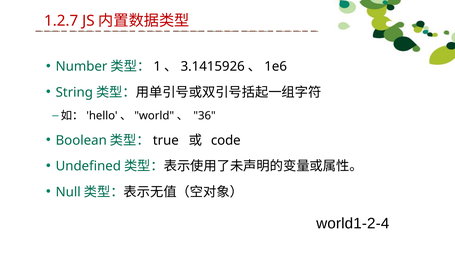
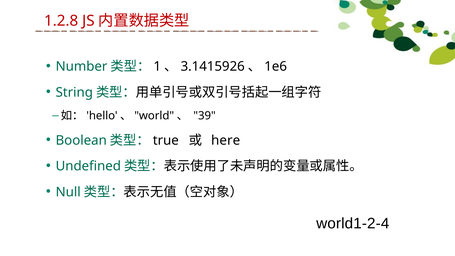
1.2.7: 1.2.7 -> 1.2.8 (61, 21)
36: 36 -> 39 (205, 116)
code: code -> here (226, 140)
